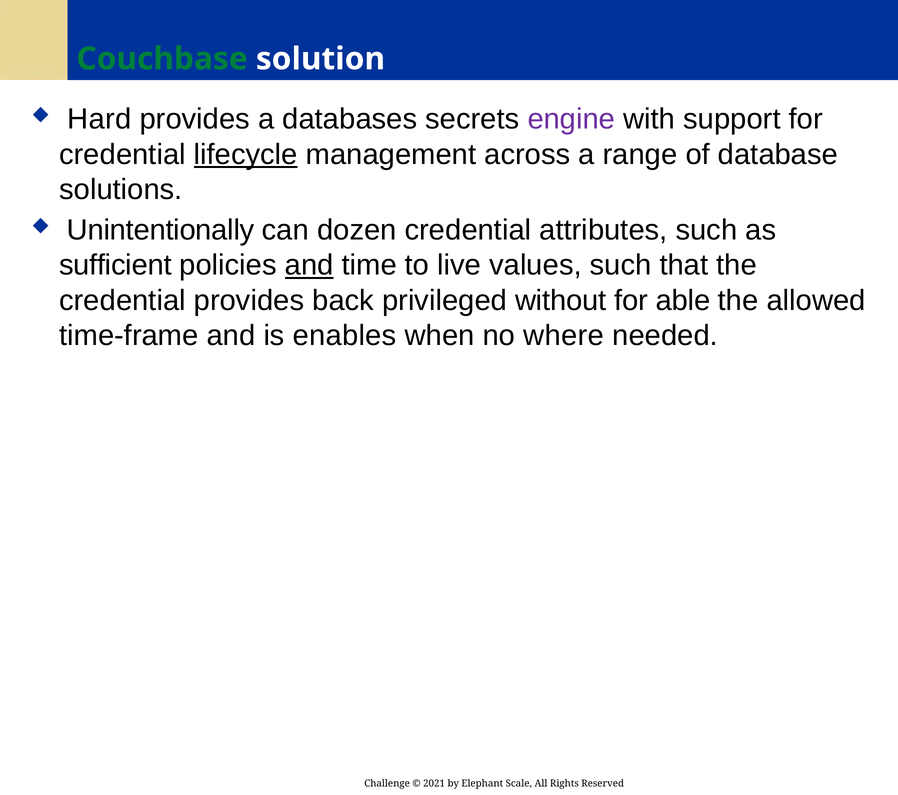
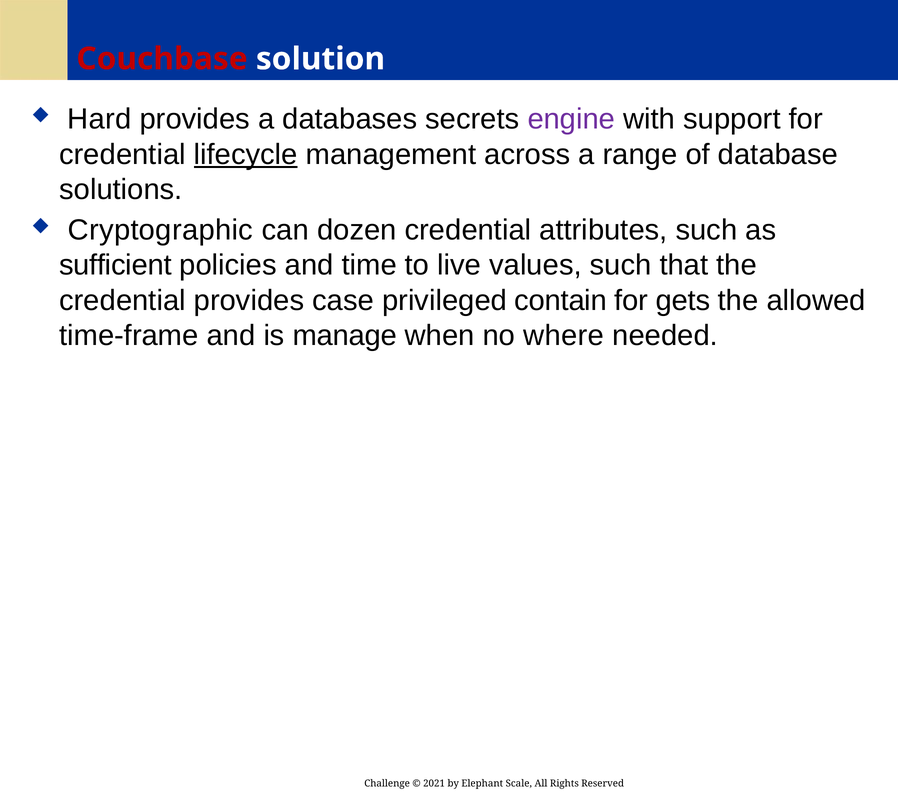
Couchbase colour: green -> red (162, 59)
Unintentionally: Unintentionally -> Cryptographic (160, 230)
and underline: present -> none (309, 265)
back: back -> case (343, 300)
without: without -> contain (561, 300)
able: able -> gets (683, 300)
enables: enables -> manage (345, 335)
